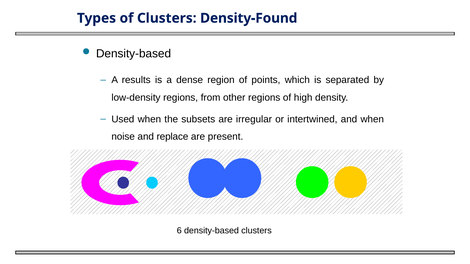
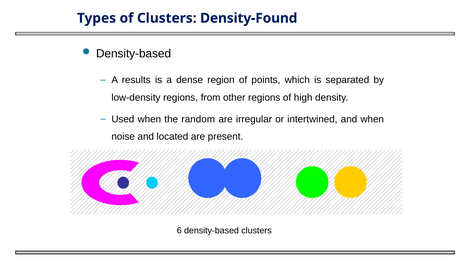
subsets: subsets -> random (198, 119)
replace: replace -> located (172, 137)
